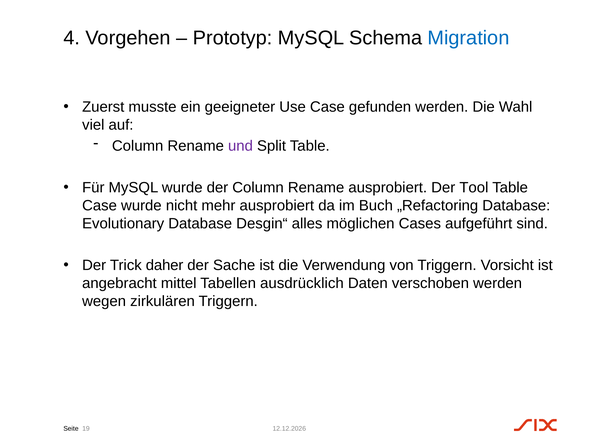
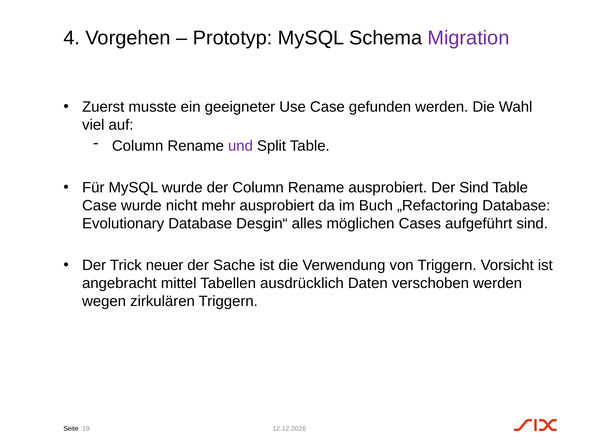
Migration colour: blue -> purple (469, 38)
Der Tool: Tool -> Sind (474, 188)
daher: daher -> neuer (165, 265)
